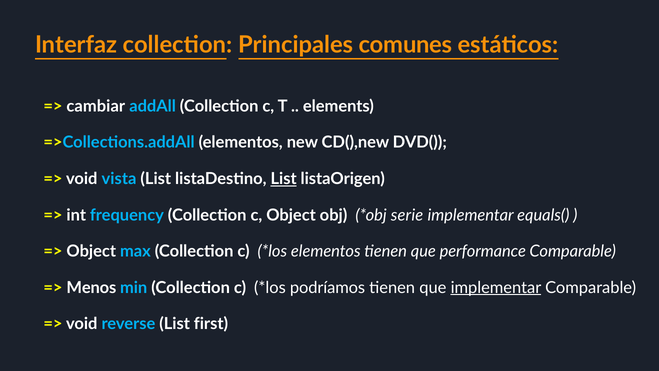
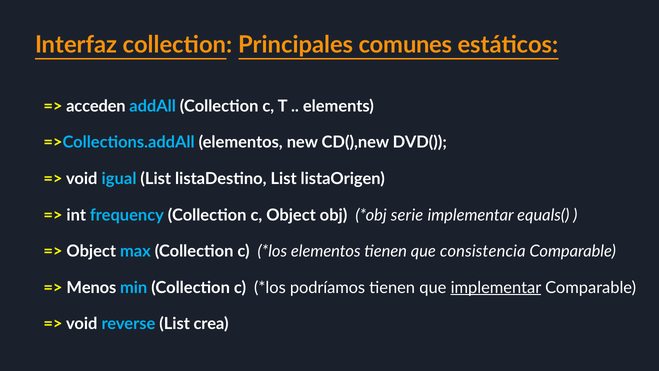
cambiar: cambiar -> acceden (96, 106)
vista: vista -> igual (119, 179)
List underline: present -> none (284, 179)
performance: performance -> consistencia (483, 251)
first: first -> crea (211, 324)
